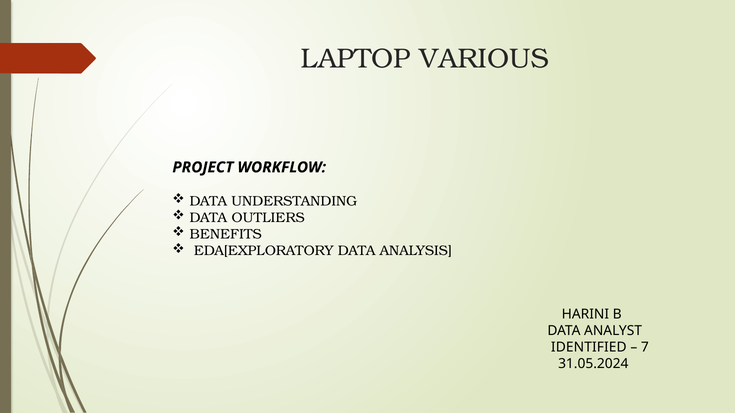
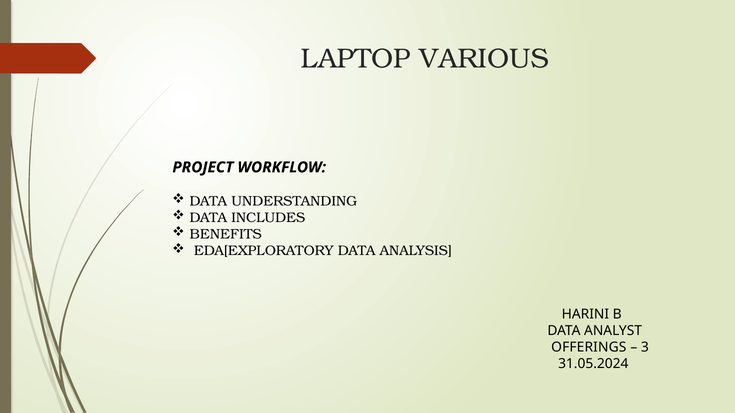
OUTLIERS: OUTLIERS -> INCLUDES (268, 218)
IDENTIFIED: IDENTIFIED -> OFFERINGS (589, 348)
7: 7 -> 3 (645, 348)
